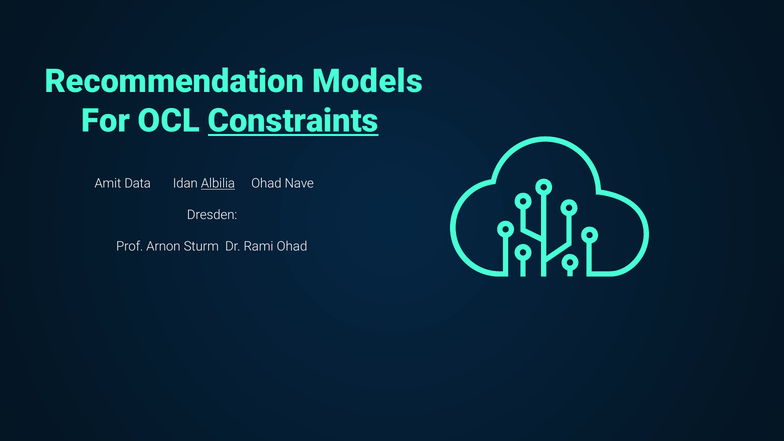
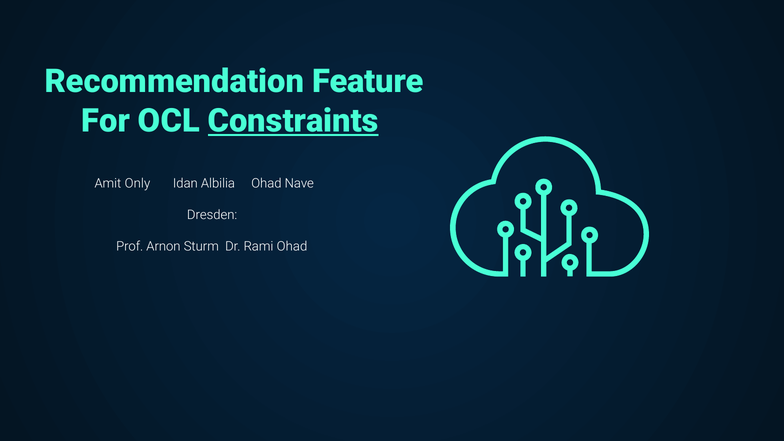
Models: Models -> Feature (368, 82)
Data: Data -> Only (137, 184)
Albilia underline: present -> none (218, 184)
